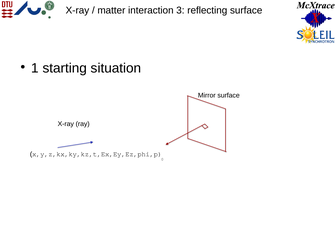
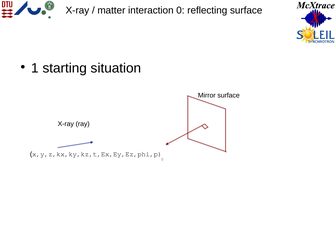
interaction 3: 3 -> 0 (180, 10)
